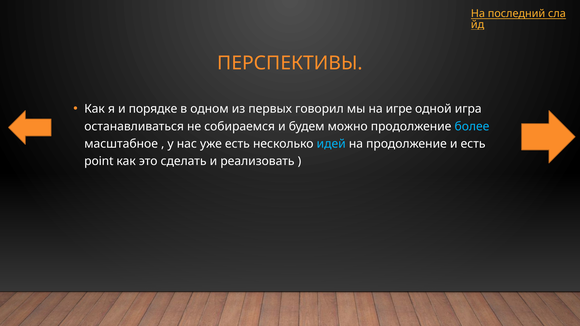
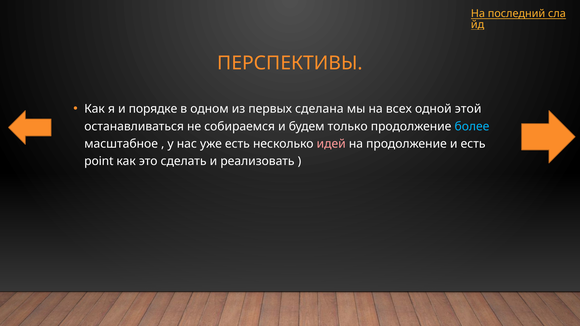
говорил: говорил -> сделана (319, 109)
игре: игре -> всех (399, 109)
игра: игра -> этой (468, 109)
можно: можно -> только (348, 126)
идей colour: light blue -> pink (331, 144)
